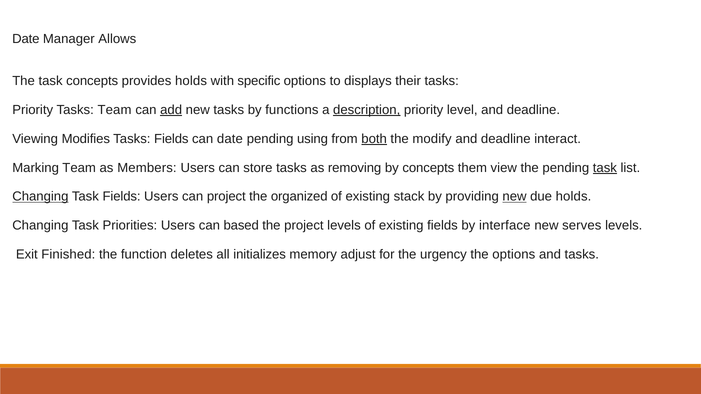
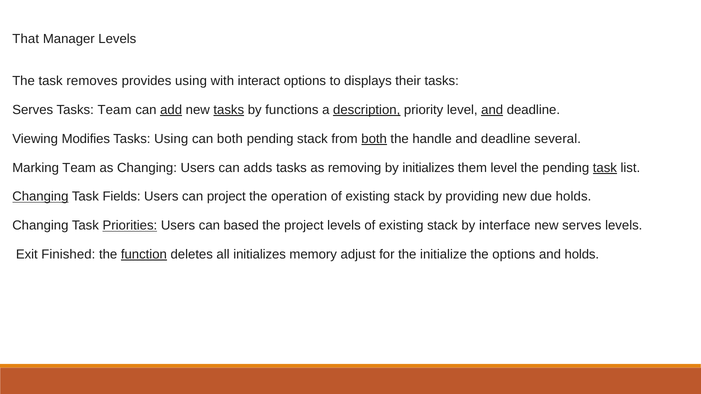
Date: Date -> That (26, 39)
Manager Allows: Allows -> Levels (117, 39)
task concepts: concepts -> removes (92, 81)
provides holds: holds -> using (191, 81)
specific: specific -> interact (259, 81)
Priority: Priority -> Serves (33, 110)
tasks underline: none -> present (229, 110)
and underline: none -> present (492, 110)
Tasks Fields: Fields -> Using (171, 139)
can date: date -> both (230, 139)
pending using: using -> stack (312, 139)
modify: modify -> handle (432, 139)
interact: interact -> several (558, 139)
as Members: Members -> Changing (147, 168)
store: store -> adds (258, 168)
by concepts: concepts -> initializes (428, 168)
them view: view -> level (504, 168)
organized: organized -> operation (299, 197)
new underline: present -> none (514, 197)
Priorities underline: none -> present (130, 226)
levels of existing fields: fields -> stack (442, 226)
function underline: none -> present (144, 255)
urgency: urgency -> initialize (443, 255)
and tasks: tasks -> holds (582, 255)
